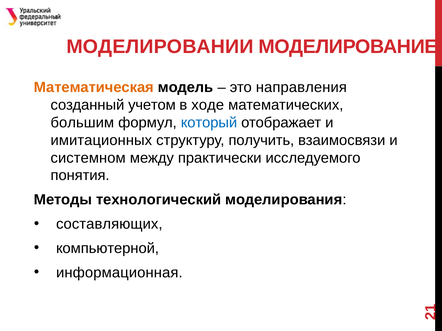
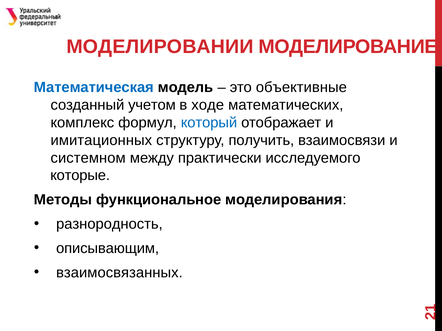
Математическая colour: orange -> blue (94, 87)
направления: направления -> объективные (301, 87)
большим: большим -> комплекс (82, 123)
понятия: понятия -> которые (80, 176)
технологический: технологический -> функциональное (159, 200)
составляющих: составляющих -> разнородность (109, 224)
компьютерной: компьютерной -> описывающим (108, 249)
информационная: информационная -> взаимосвязанных (119, 273)
